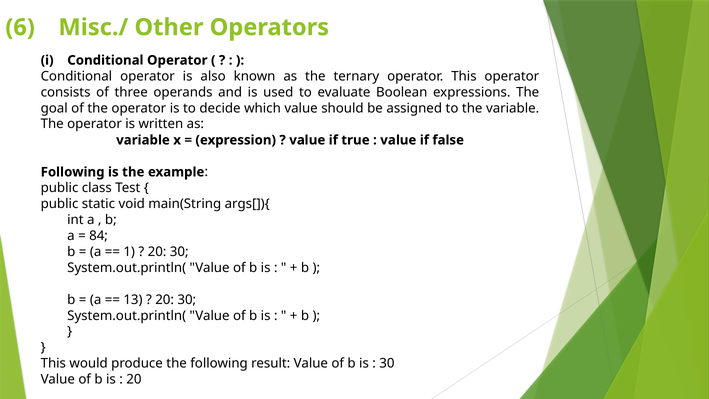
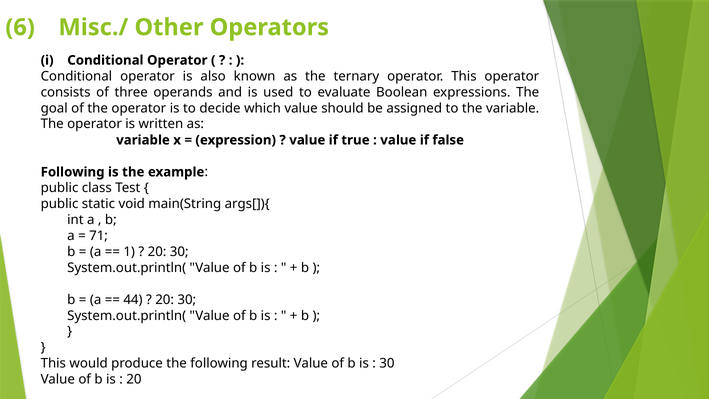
84: 84 -> 71 (99, 236)
13: 13 -> 44 (133, 300)
